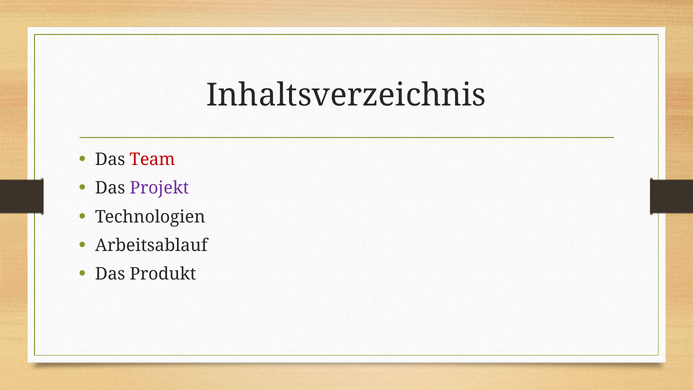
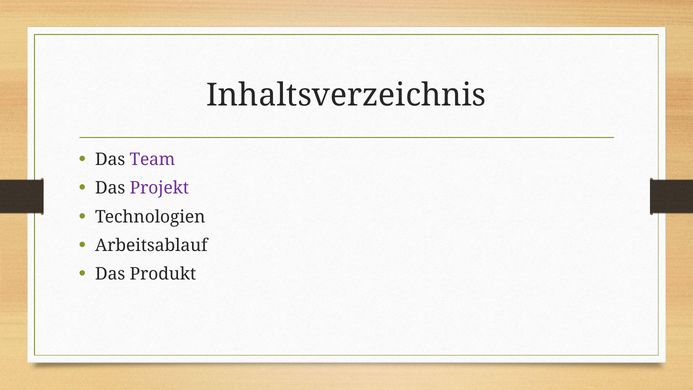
Team colour: red -> purple (152, 160)
